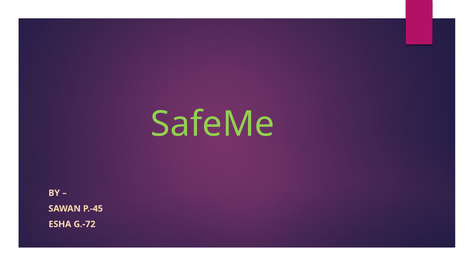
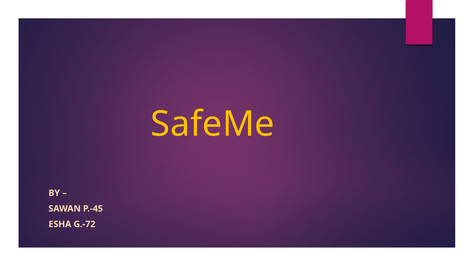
SafeMe colour: light green -> yellow (213, 125)
